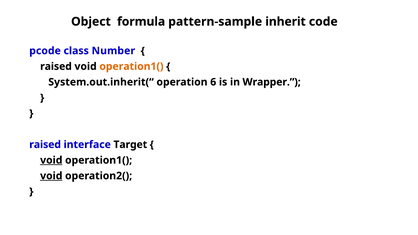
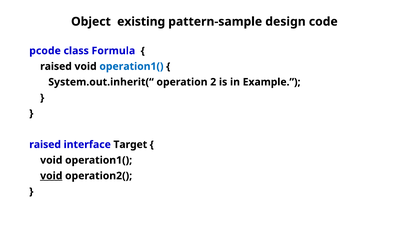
formula: formula -> existing (141, 22)
inherit: inherit -> design (285, 22)
Number: Number -> Formula (113, 51)
operation1( colour: orange -> blue (131, 66)
6: 6 -> 2 (213, 82)
Wrapper: Wrapper -> Example (272, 82)
void underline: present -> none (51, 160)
